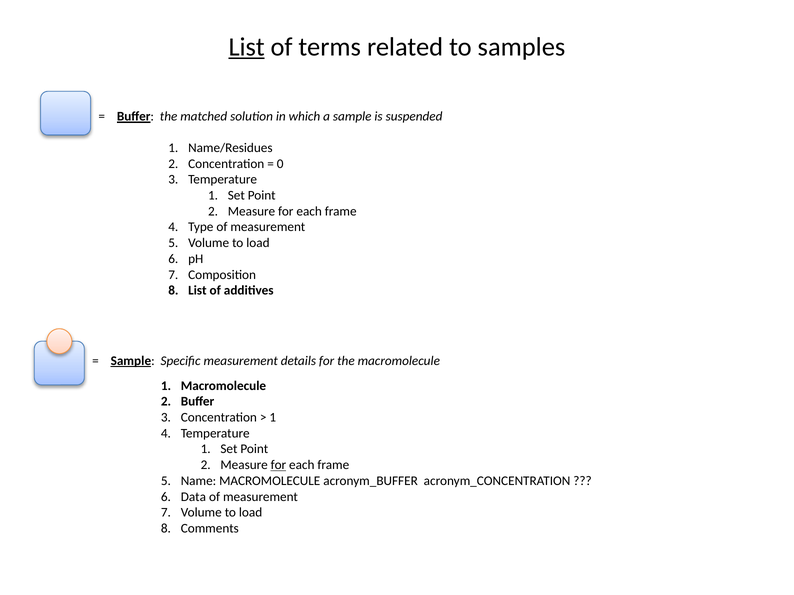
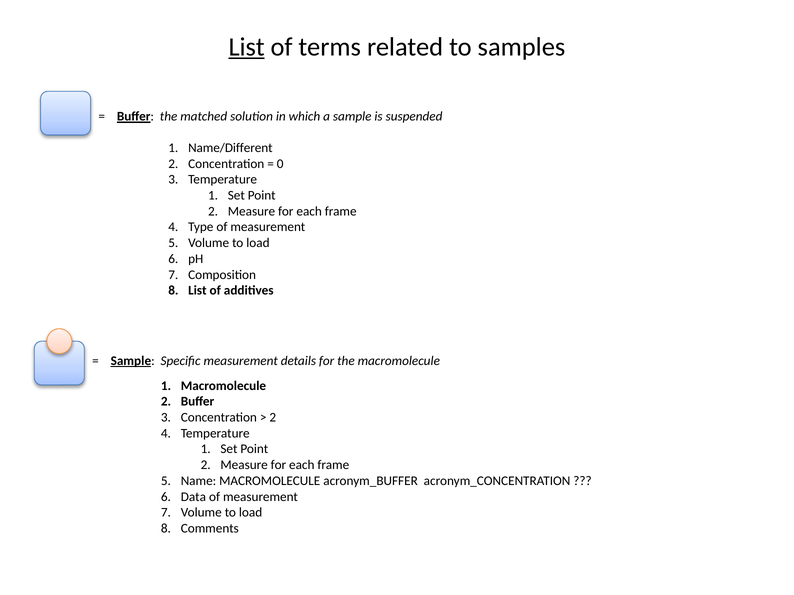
Name/Residues: Name/Residues -> Name/Different (230, 148)
1: 1 -> 2 (273, 418)
for underline: present -> none (278, 465)
